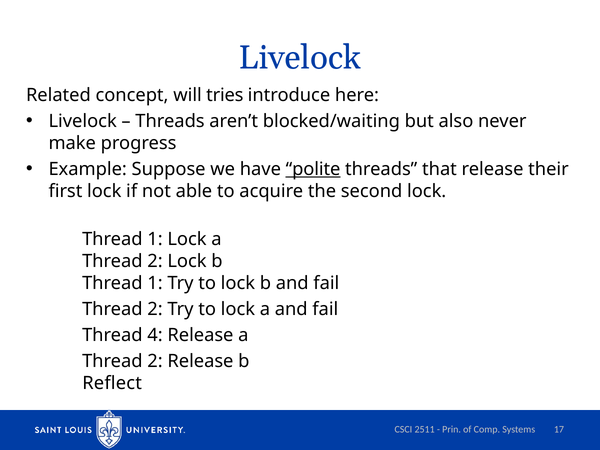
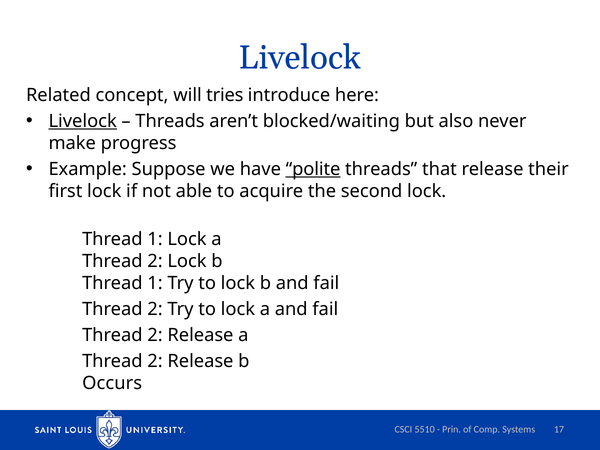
Livelock underline: none -> present (83, 121)
4: 4 -> 2 (155, 335)
Reflect: Reflect -> Occurs (112, 383)
2511: 2511 -> 5510 (425, 430)
